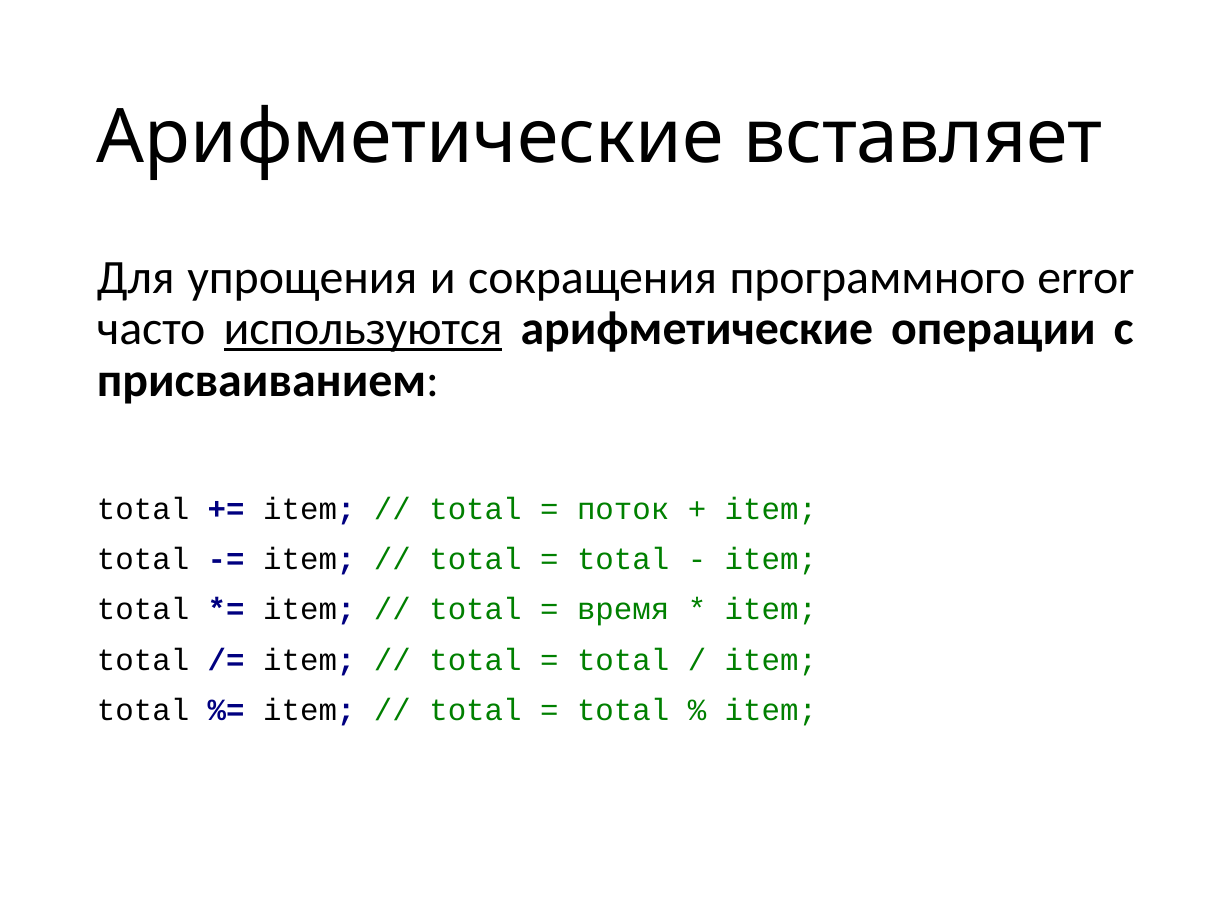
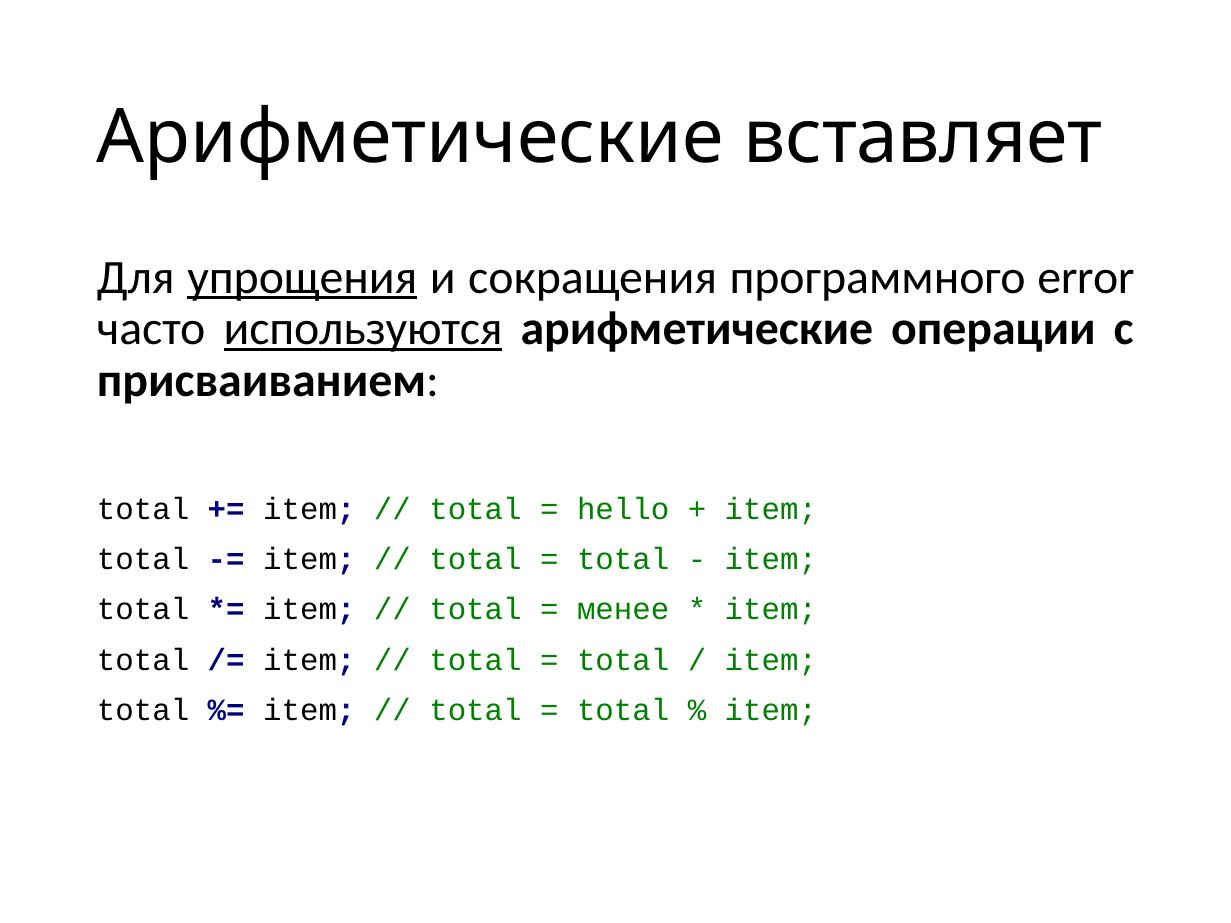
упрощения underline: none -> present (302, 277)
поток: поток -> hello (623, 509)
время: время -> менее (623, 610)
